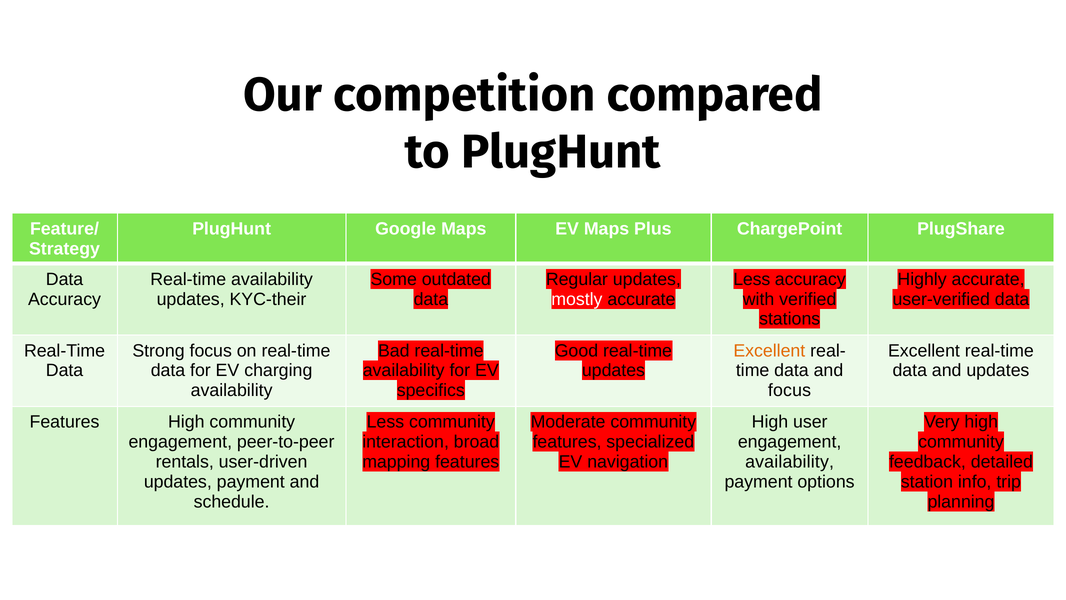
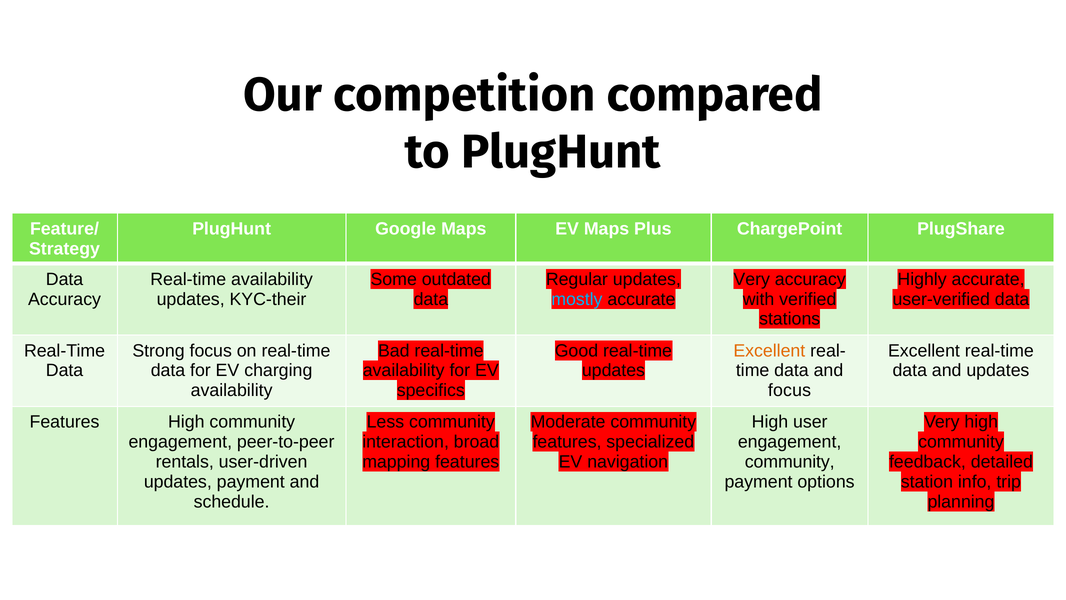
Less: Less -> Very (752, 279)
mostly colour: white -> light blue (577, 299)
availability: availability -> community (790, 462)
